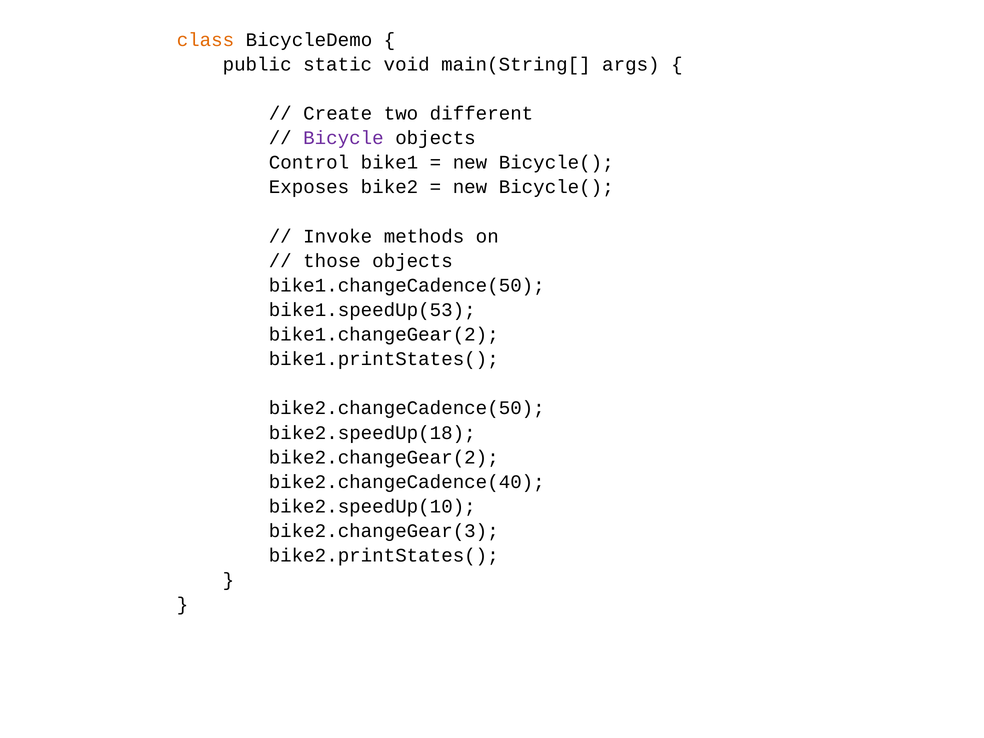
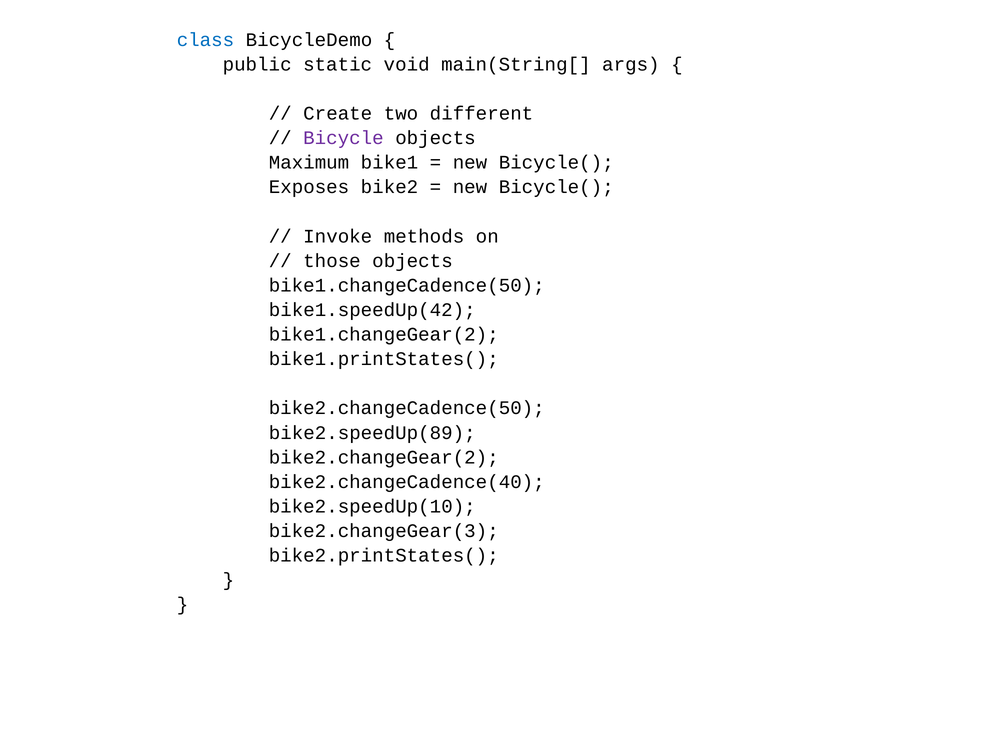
class colour: orange -> blue (205, 40)
Control: Control -> Maximum (309, 163)
bike1.speedUp(53: bike1.speedUp(53 -> bike1.speedUp(42 (372, 310)
bike2.speedUp(18: bike2.speedUp(18 -> bike2.speedUp(89 (372, 433)
